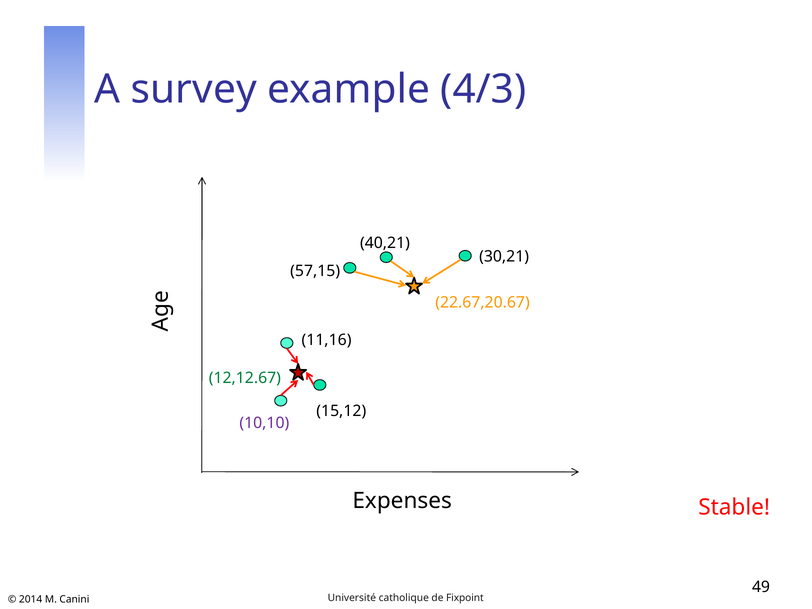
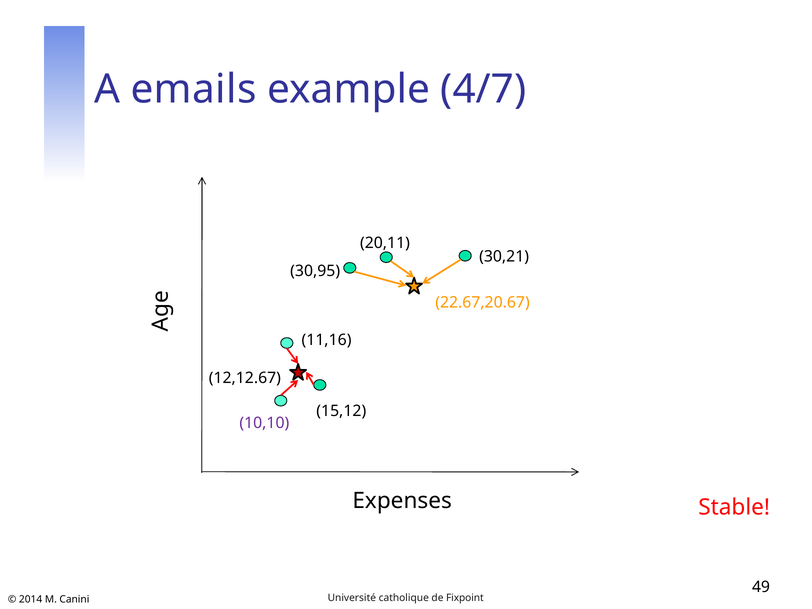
survey: survey -> emails (194, 89)
4/3: 4/3 -> 4/7 (483, 89)
40,21: 40,21 -> 20,11 (385, 243)
57,15: 57,15 -> 30,95 (315, 271)
12,12.67 colour: green -> black (245, 378)
